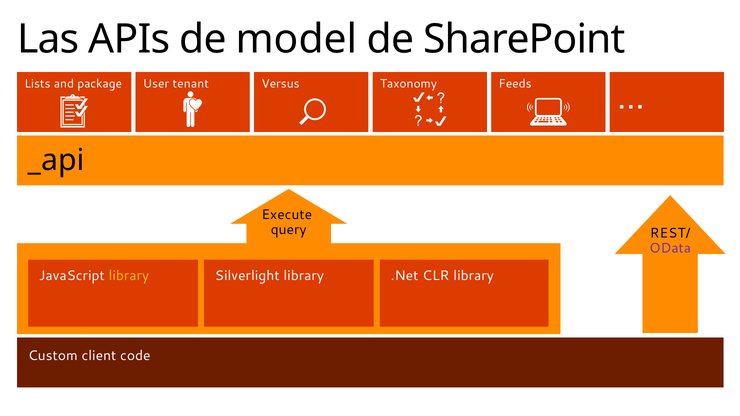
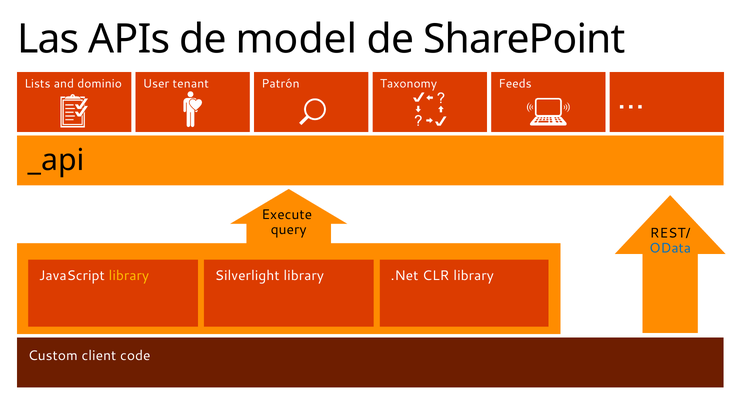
package: package -> dominio (100, 84)
Versus: Versus -> Patrón (280, 84)
OData colour: purple -> blue (670, 248)
